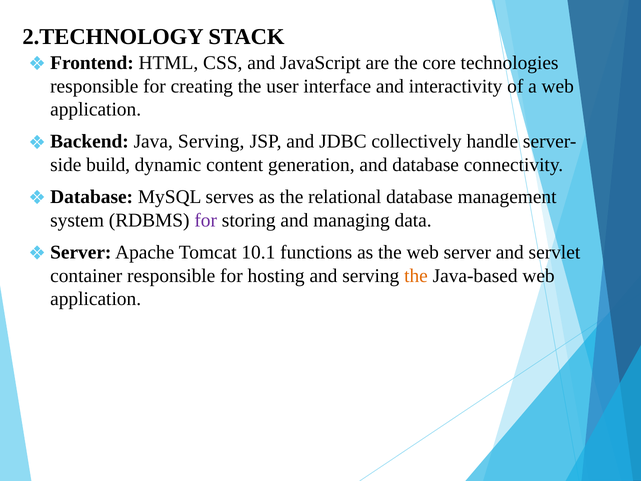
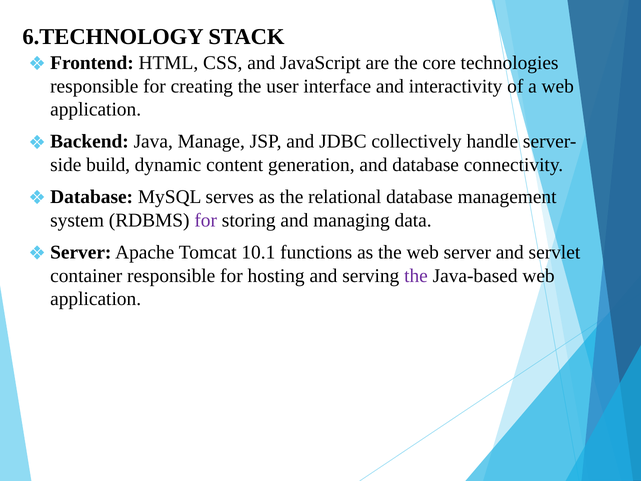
2.TECHNOLOGY: 2.TECHNOLOGY -> 6.TECHNOLOGY (113, 37)
Java Serving: Serving -> Manage (211, 141)
the colour: orange -> purple (416, 276)
